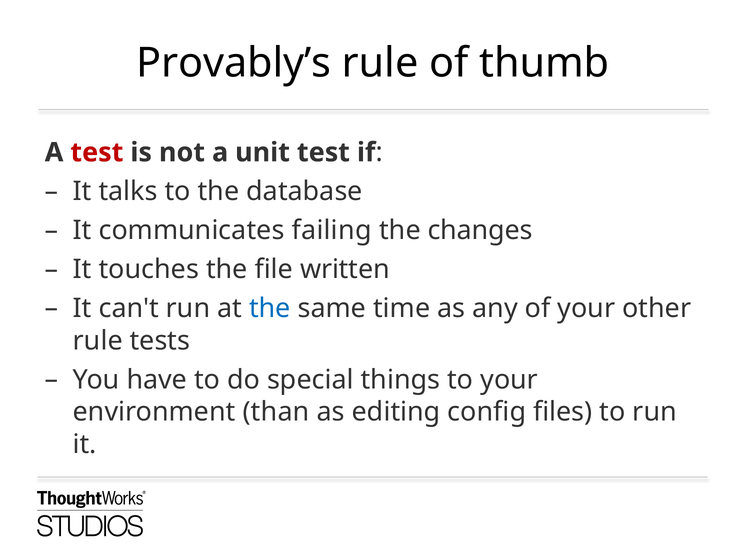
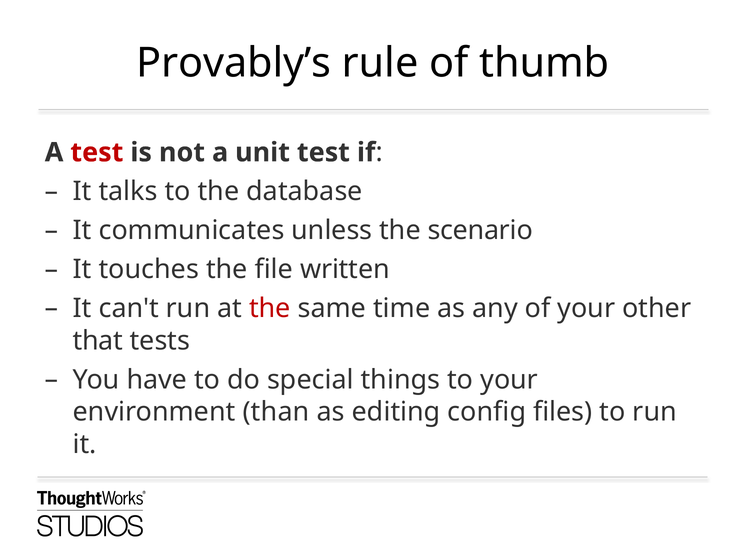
failing: failing -> unless (332, 230)
changes: changes -> scenario (480, 230)
the colour: blue -> red (270, 308)
rule: rule -> that (98, 340)
